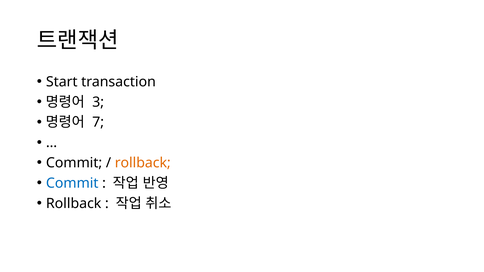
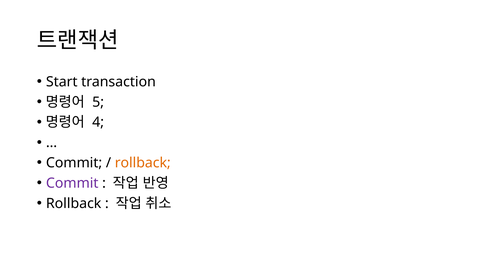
3: 3 -> 5 (98, 102)
7: 7 -> 4 (98, 122)
Commit colour: blue -> purple (72, 183)
